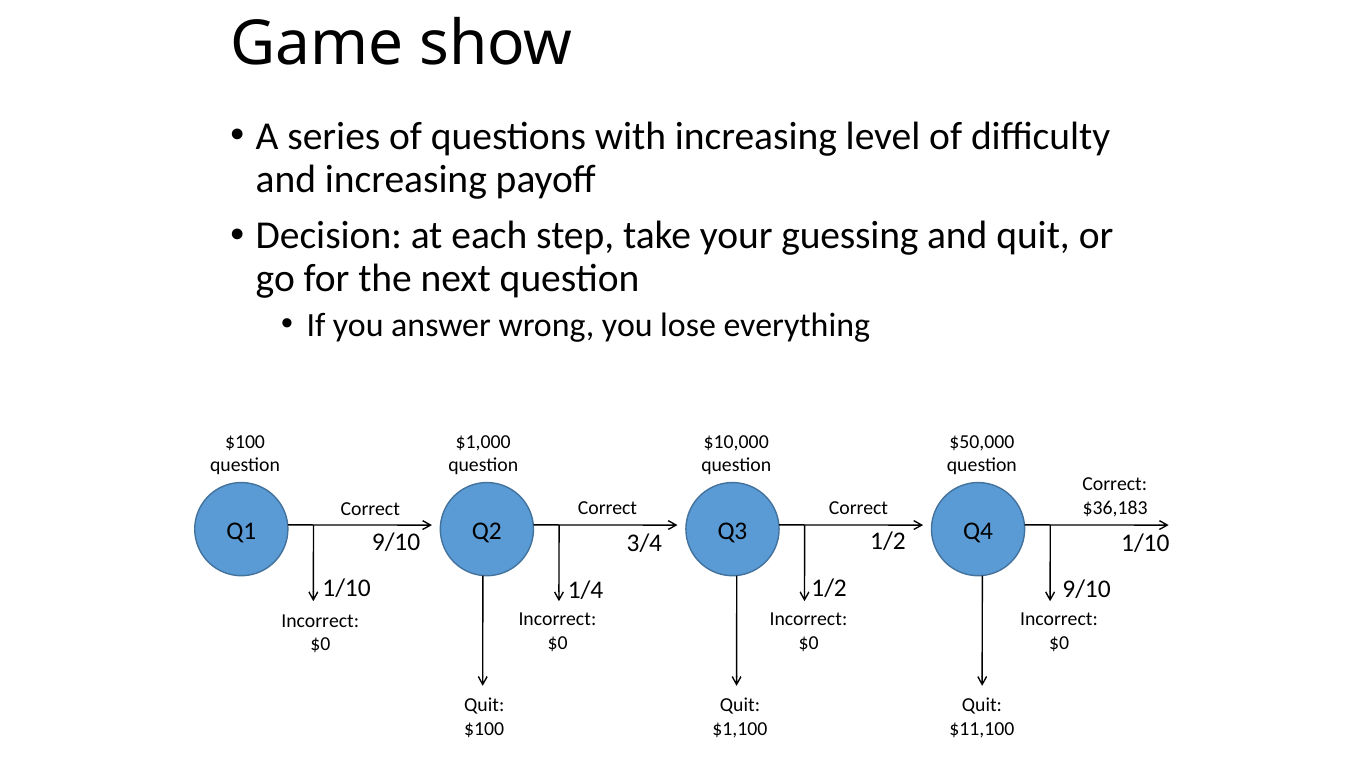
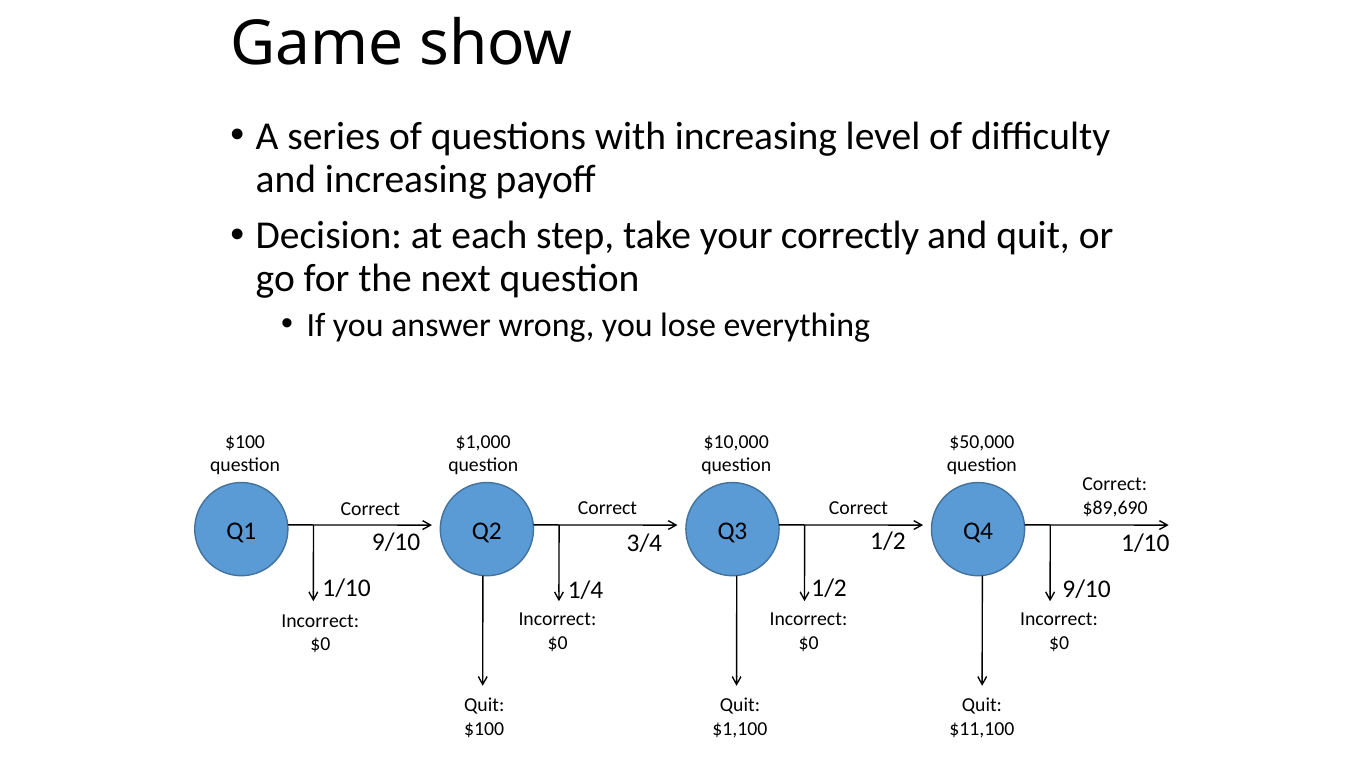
guessing: guessing -> correctly (850, 236)
$36,183: $36,183 -> $89,690 (1115, 508)
